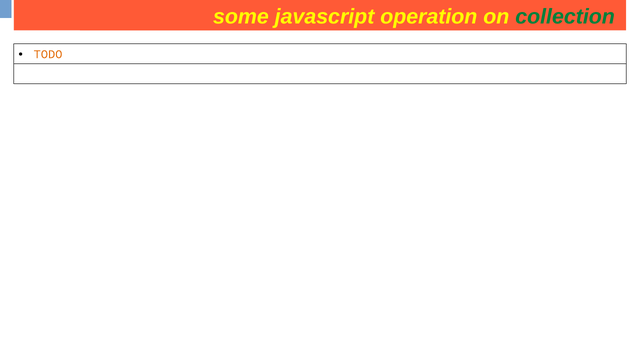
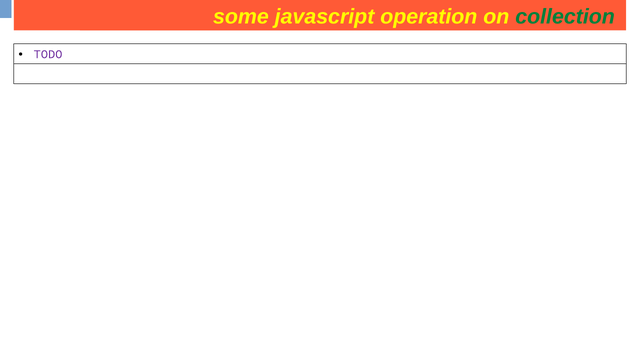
TODO colour: orange -> purple (48, 54)
